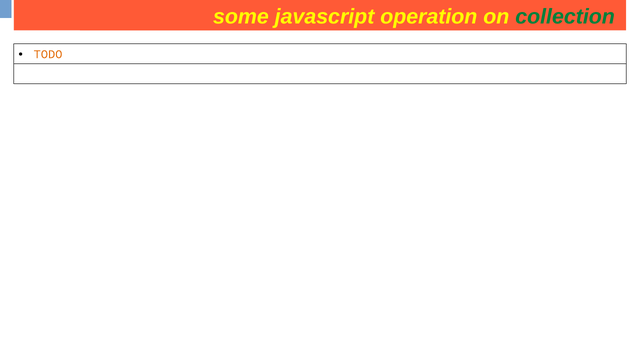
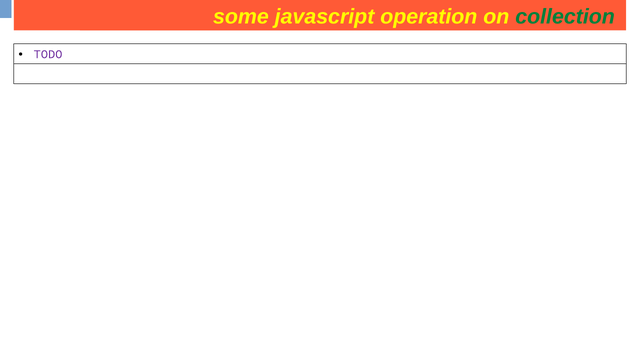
TODO colour: orange -> purple (48, 54)
